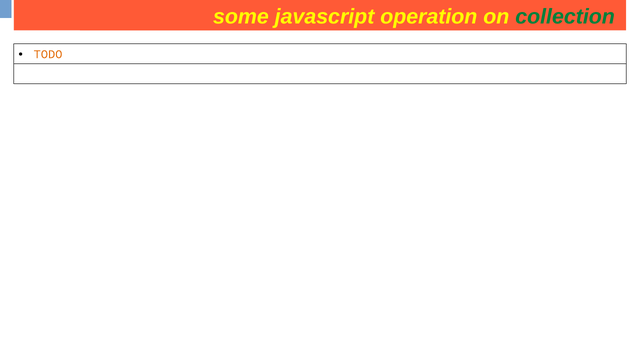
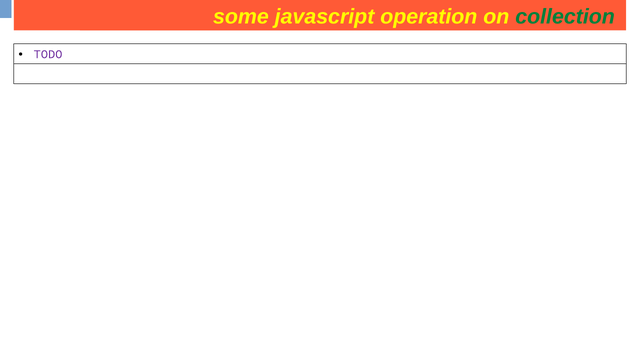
TODO colour: orange -> purple (48, 54)
